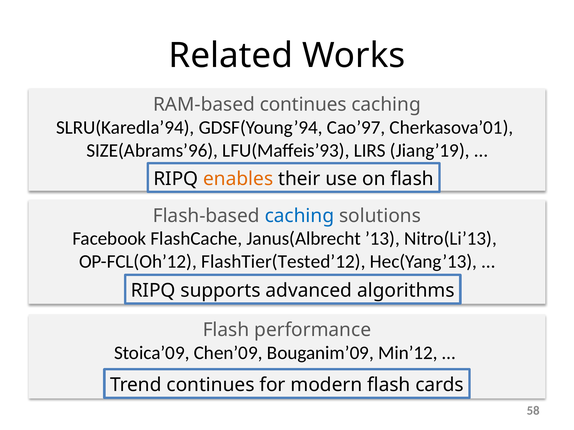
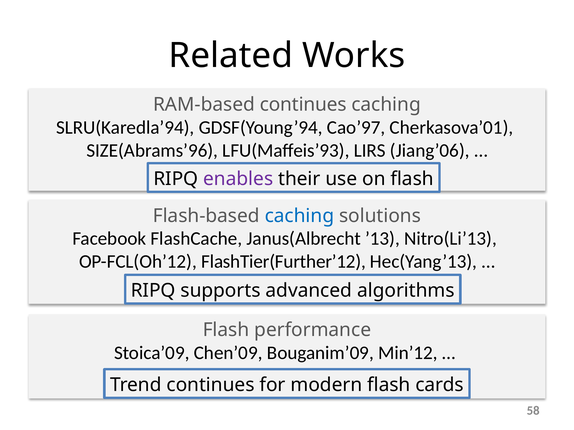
Jiang’19: Jiang’19 -> Jiang’06 (430, 151)
enables colour: orange -> purple (238, 179)
FlashTier(Tested’12: FlashTier(Tested’12 -> FlashTier(Further’12 (284, 262)
